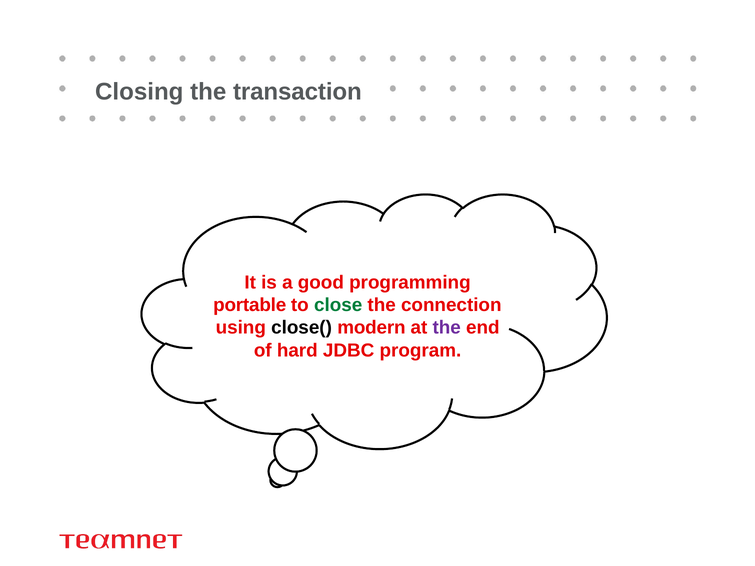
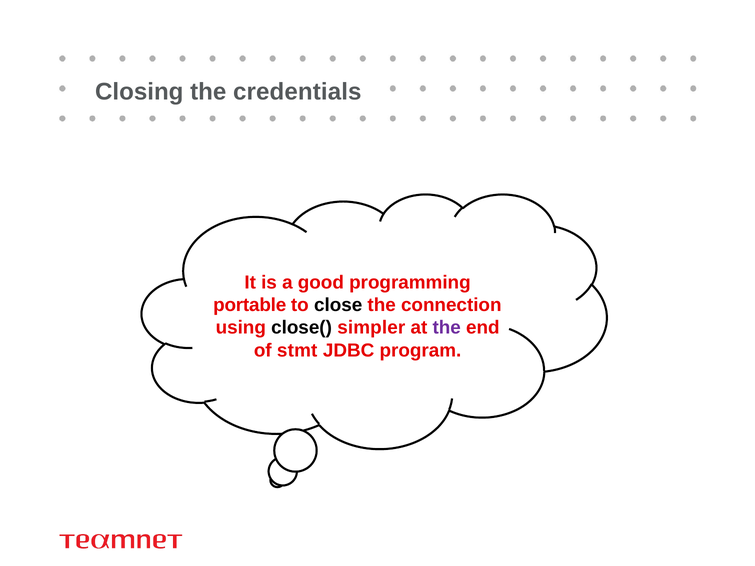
transaction: transaction -> credentials (297, 92)
close colour: green -> black (338, 305)
modern: modern -> simpler (371, 328)
hard: hard -> stmt (297, 350)
